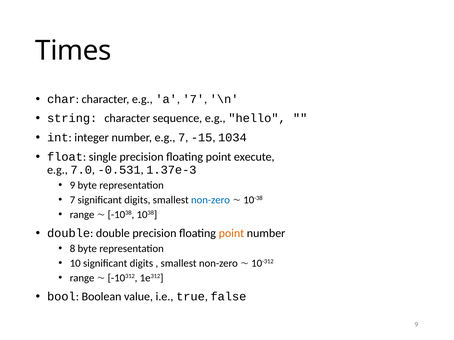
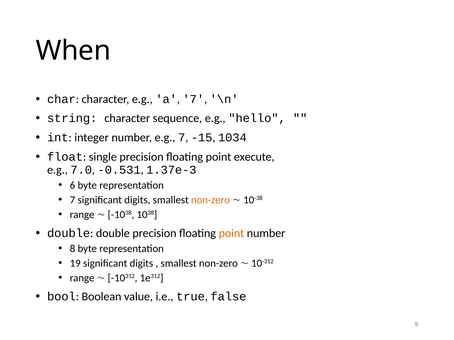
Times: Times -> When (73, 51)
9: 9 -> 6 (73, 185)
non-zero colour: blue -> orange (211, 200)
10: 10 -> 19 (75, 264)
